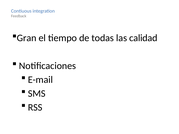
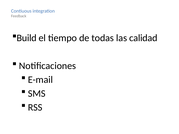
Gran: Gran -> Build (27, 38)
